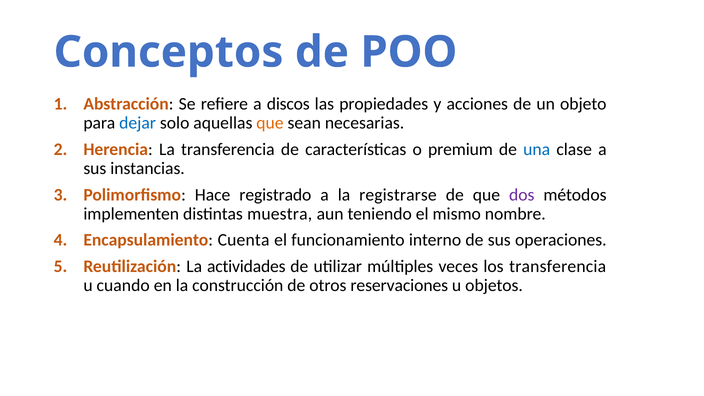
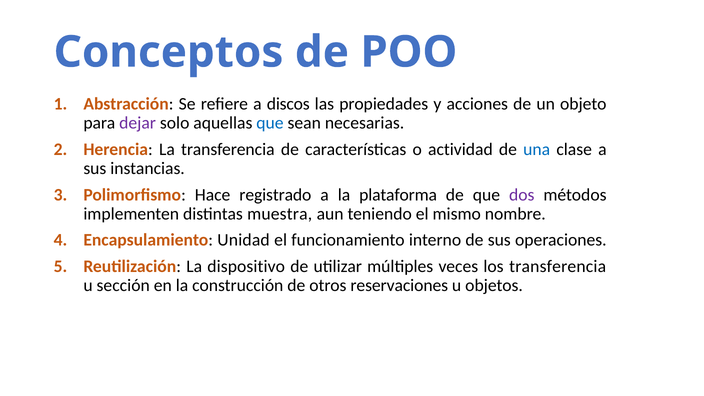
dejar colour: blue -> purple (138, 123)
que colour: orange -> blue (270, 123)
premium: premium -> actividad (460, 149)
registrarse: registrarse -> plataforma (398, 195)
Cuenta: Cuenta -> Unidad (244, 240)
actividades: actividades -> dispositivo (246, 266)
cuando: cuando -> sección (123, 285)
